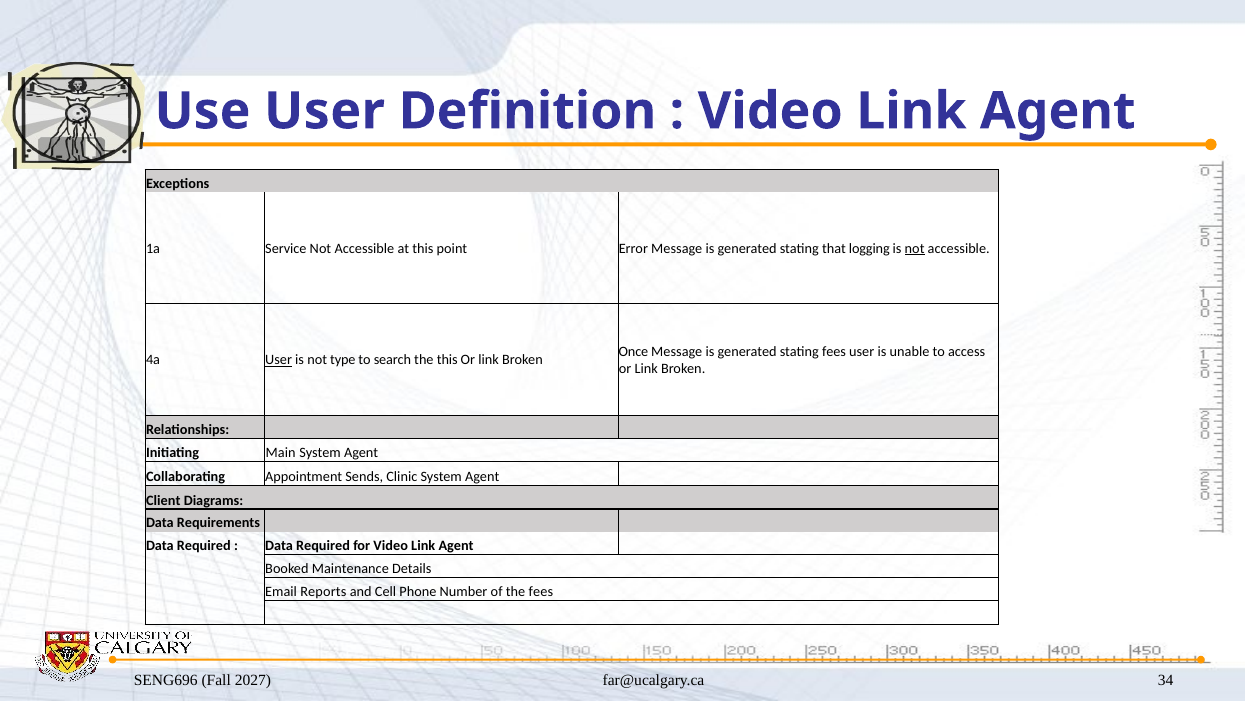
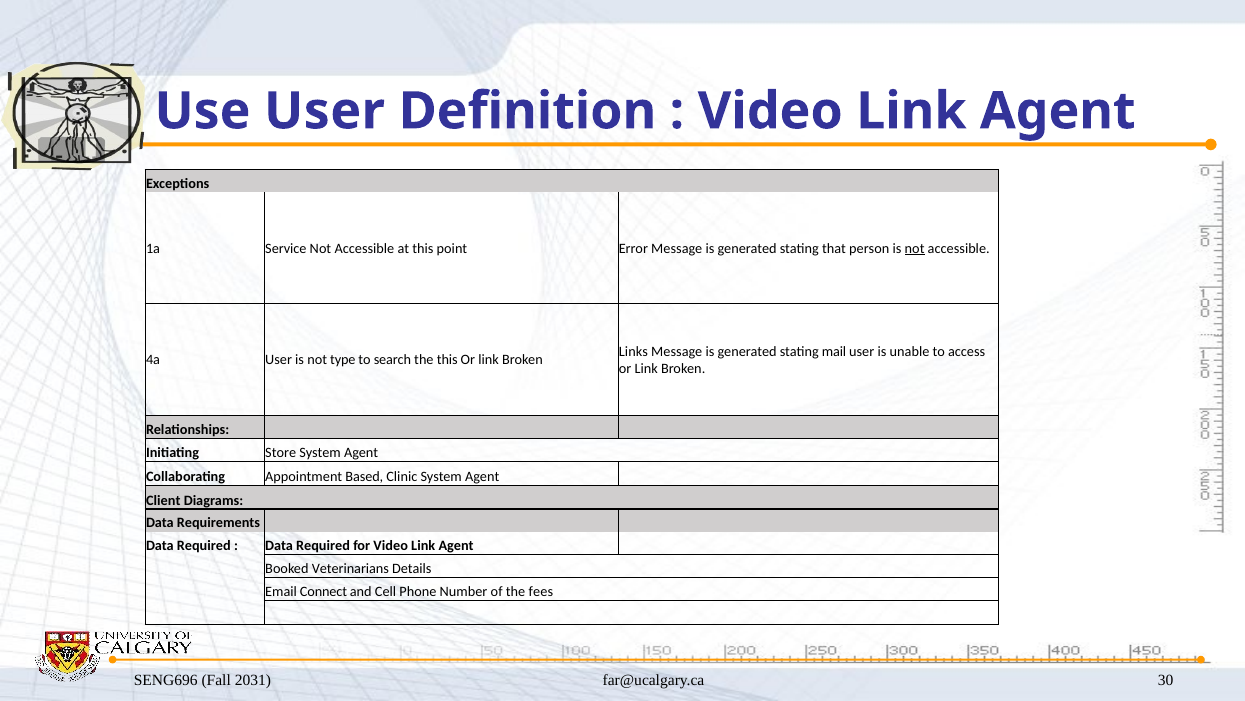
logging: logging -> person (869, 248)
Once: Once -> Links (633, 351)
stating fees: fees -> mail (834, 351)
User underline: present -> none (279, 360)
Main: Main -> Store (281, 452)
Sends: Sends -> Based (364, 476)
Maintenance: Maintenance -> Veterinarians (350, 568)
Reports: Reports -> Connect (323, 591)
2027: 2027 -> 2031 (253, 680)
34: 34 -> 30 (1166, 680)
